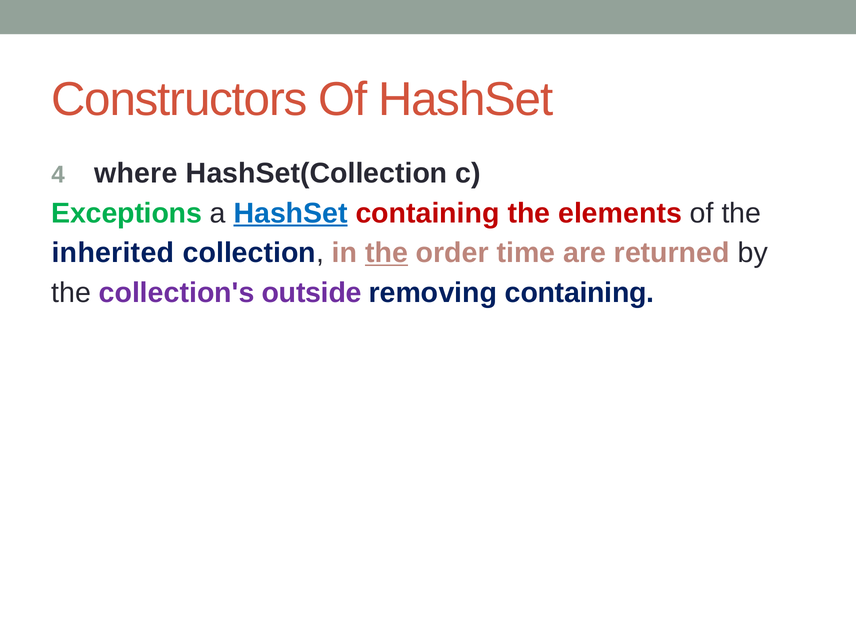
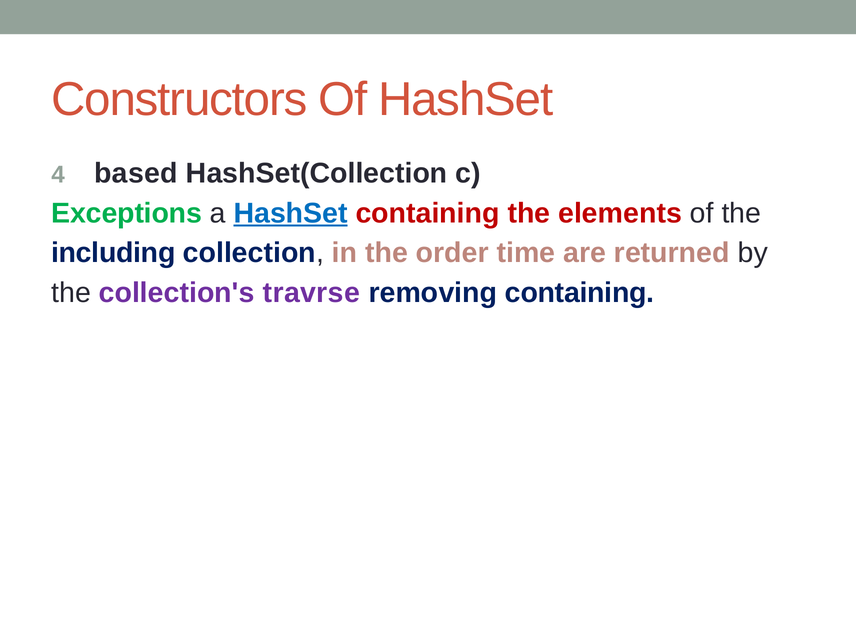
where: where -> based (136, 173)
inherited: inherited -> including (113, 253)
the underline: present -> none (387, 253)
outside: outside -> travrse (311, 293)
